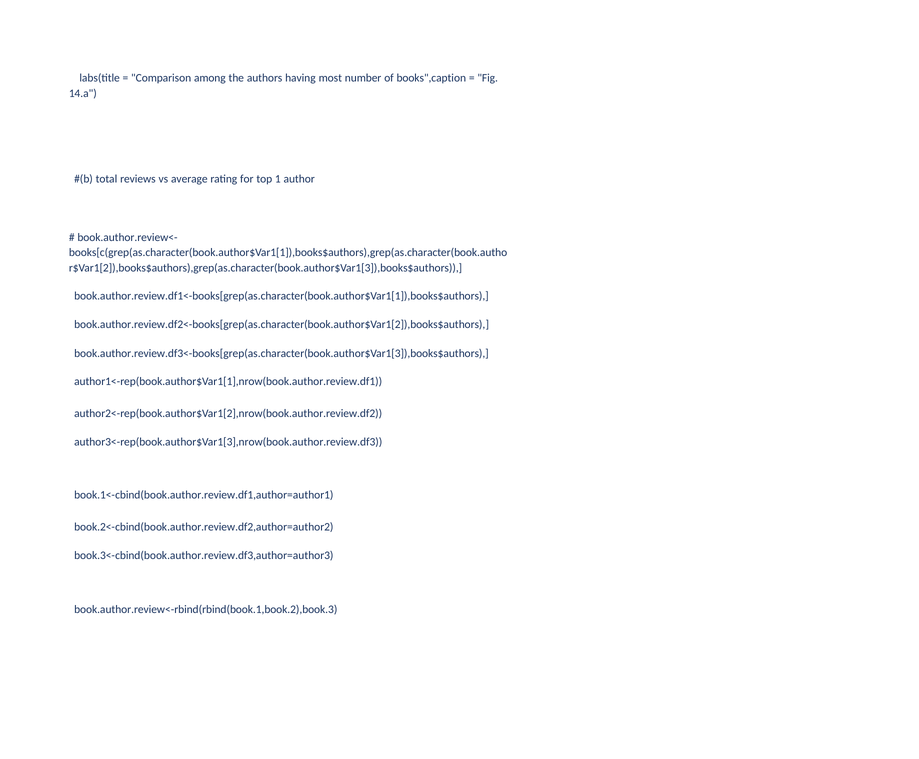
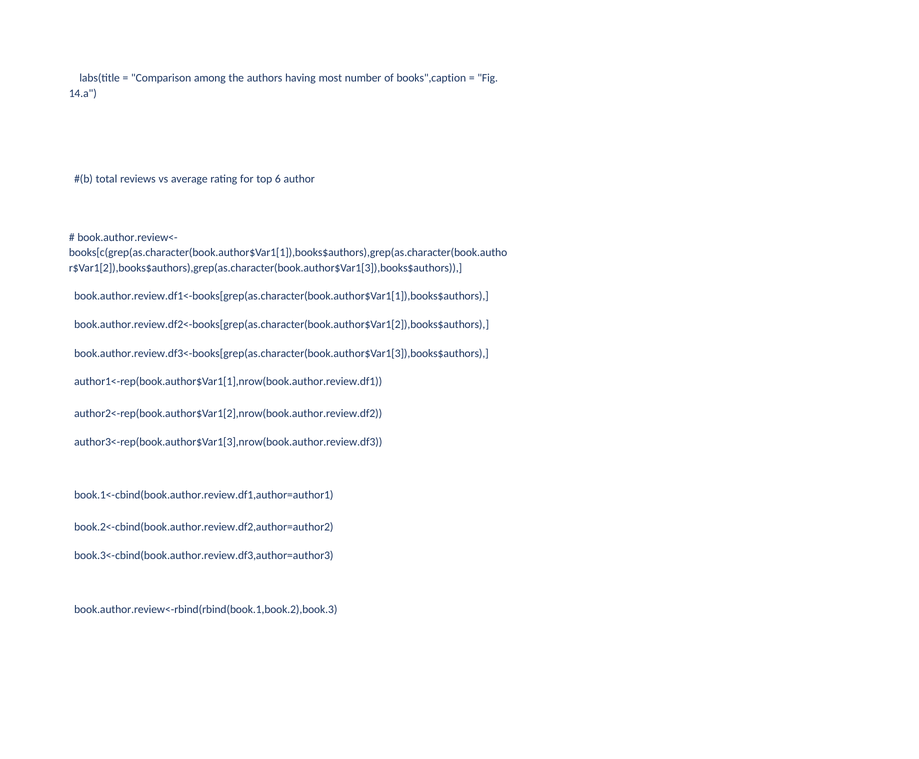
1: 1 -> 6 (278, 179)
